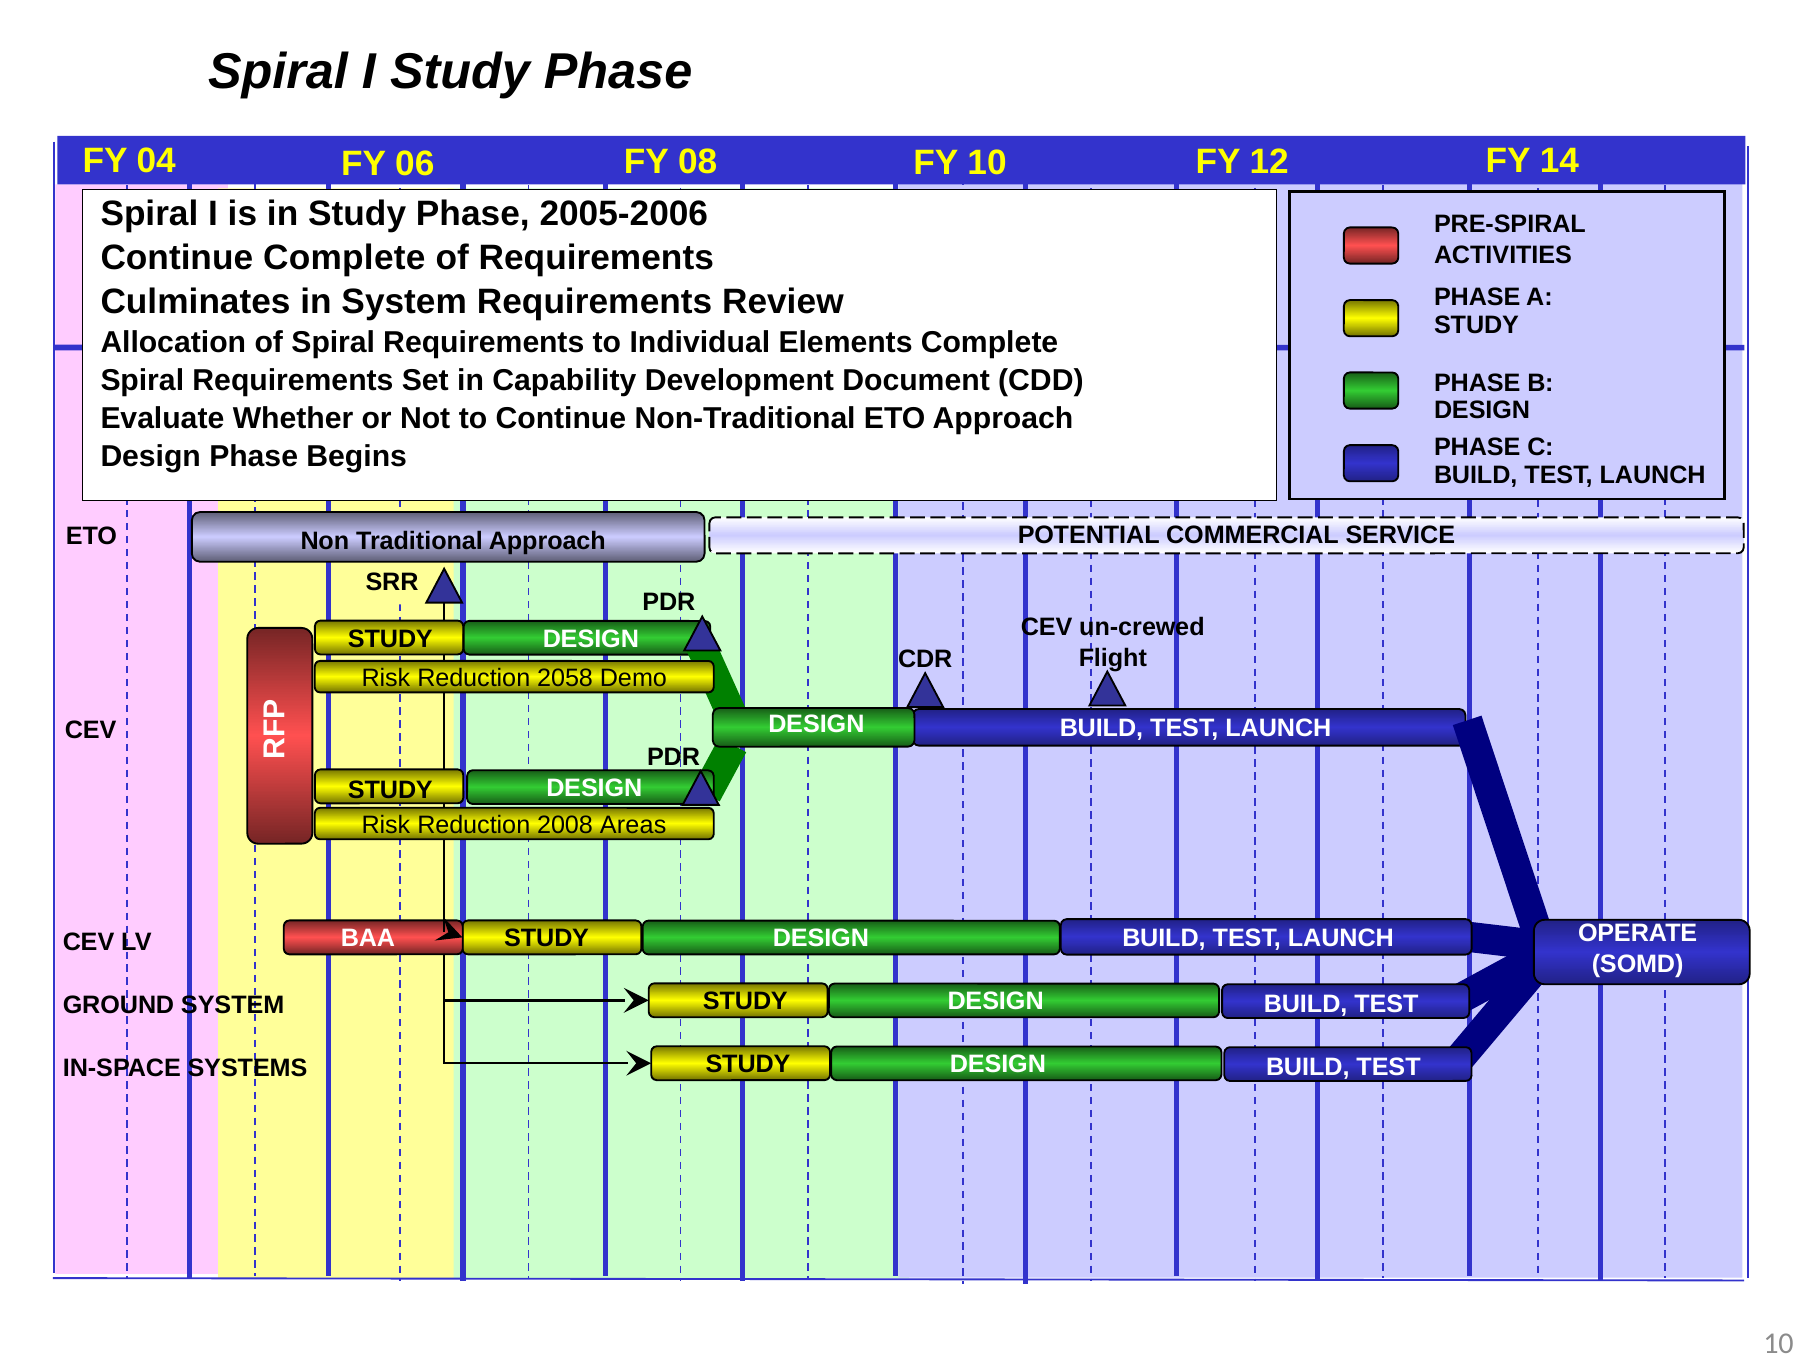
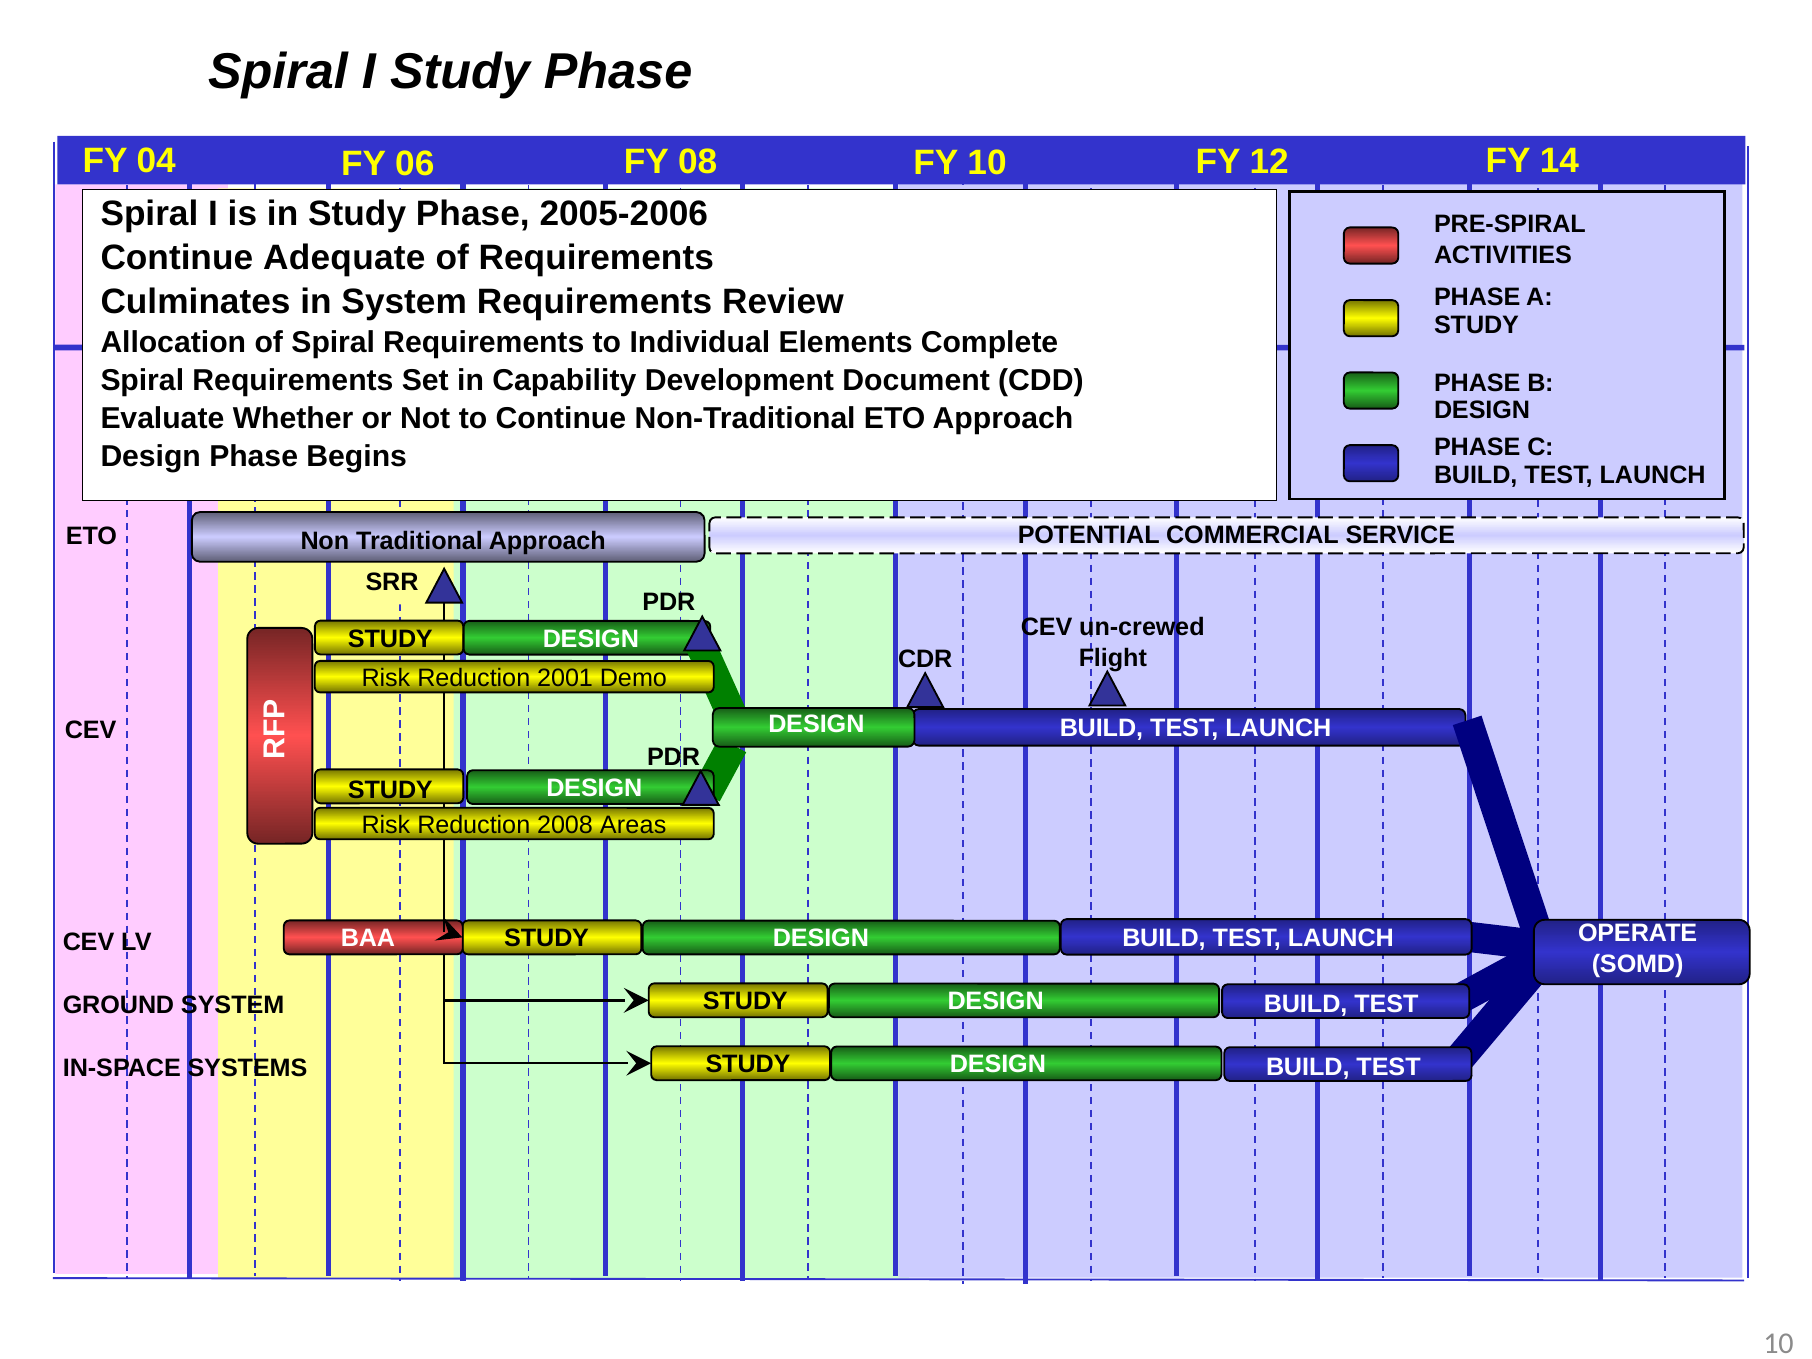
Continue Complete: Complete -> Adequate (344, 258)
2058: 2058 -> 2001 (565, 678)
